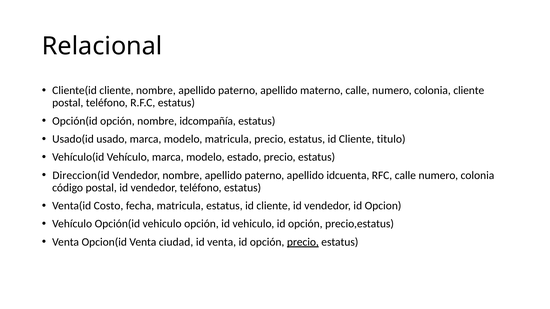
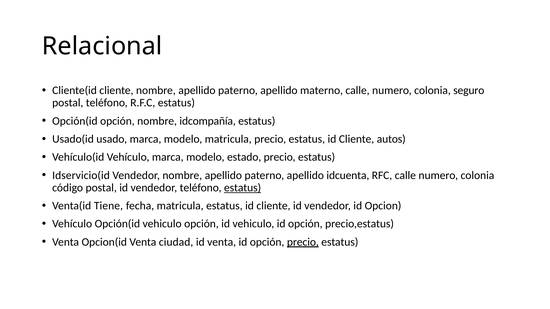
colonia cliente: cliente -> seguro (469, 91)
titulo: titulo -> autos (391, 139)
Direccion(id: Direccion(id -> Idservicio(id (81, 175)
estatus underline: none -> present (243, 188)
Costo: Costo -> Tiene (108, 206)
